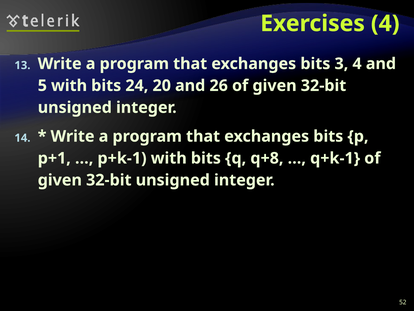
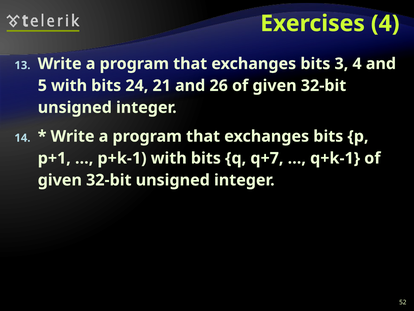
20: 20 -> 21 (162, 86)
q+8: q+8 -> q+7 (267, 158)
